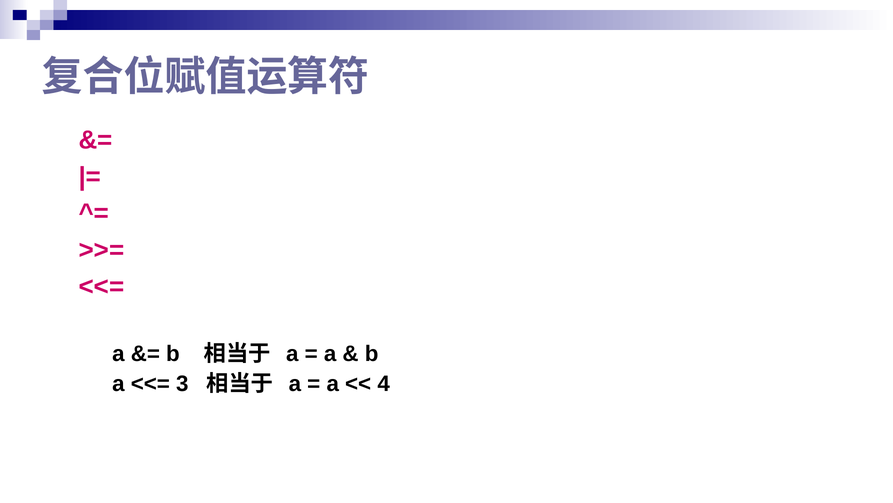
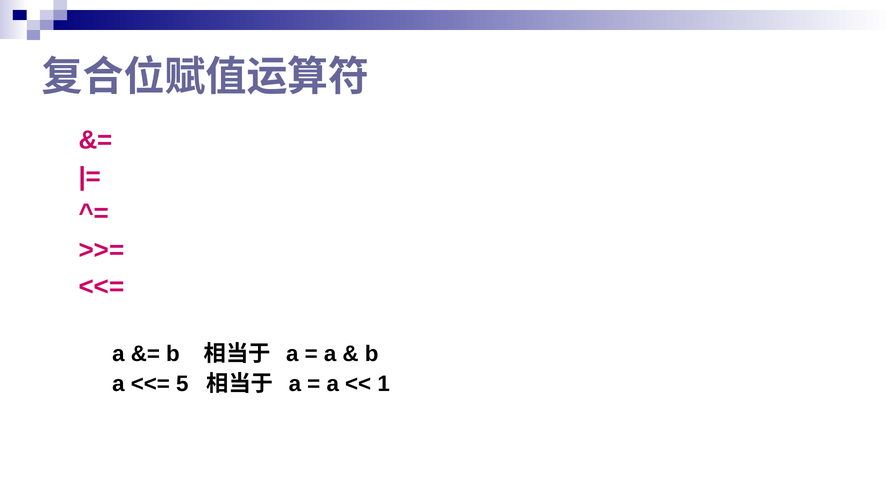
3: 3 -> 5 (182, 383)
4: 4 -> 1 (384, 383)
